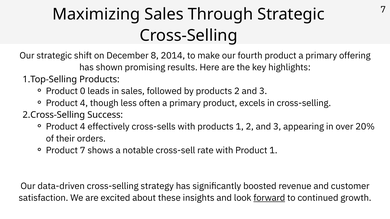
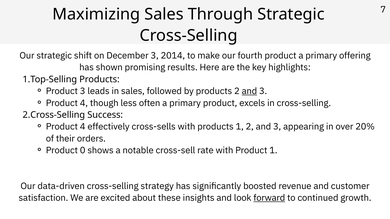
December 8: 8 -> 3 (155, 56)
Product 0: 0 -> 3 (83, 91)
and underline: none -> present (249, 91)
Product 7: 7 -> 0 (83, 151)
